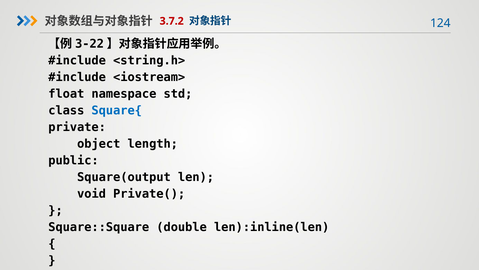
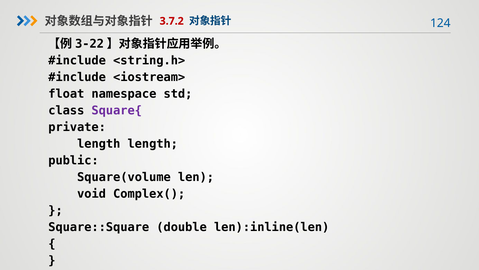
Square{ colour: blue -> purple (117, 110)
object: object -> length (99, 144)
Square(output: Square(output -> Square(volume (124, 177)
Private(: Private( -> Complex( (149, 193)
